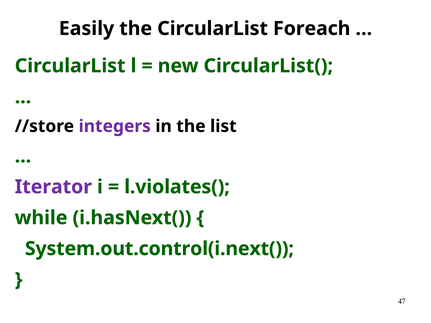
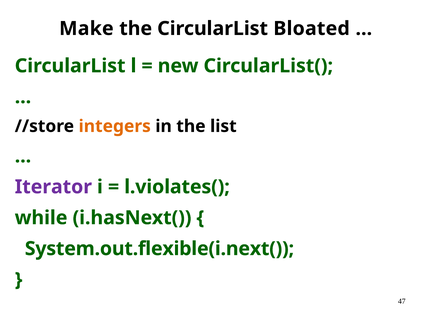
Easily: Easily -> Make (86, 29)
Foreach: Foreach -> Bloated (312, 29)
integers colour: purple -> orange (115, 126)
System.out.control(i.next(: System.out.control(i.next( -> System.out.flexible(i.next( (159, 249)
